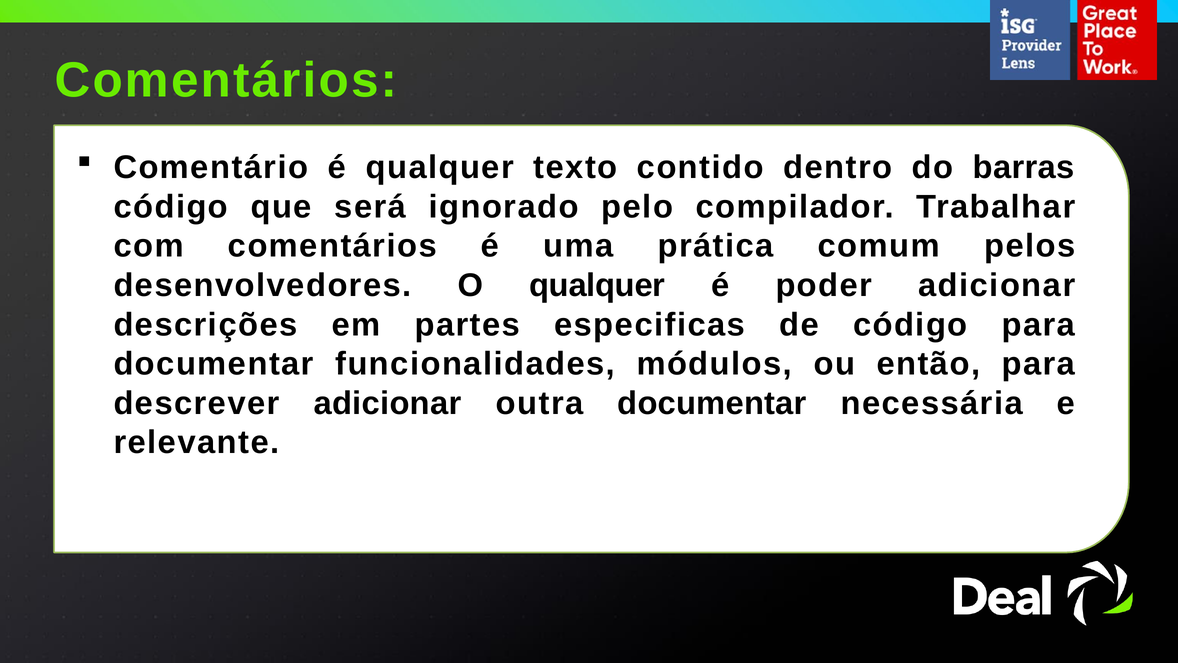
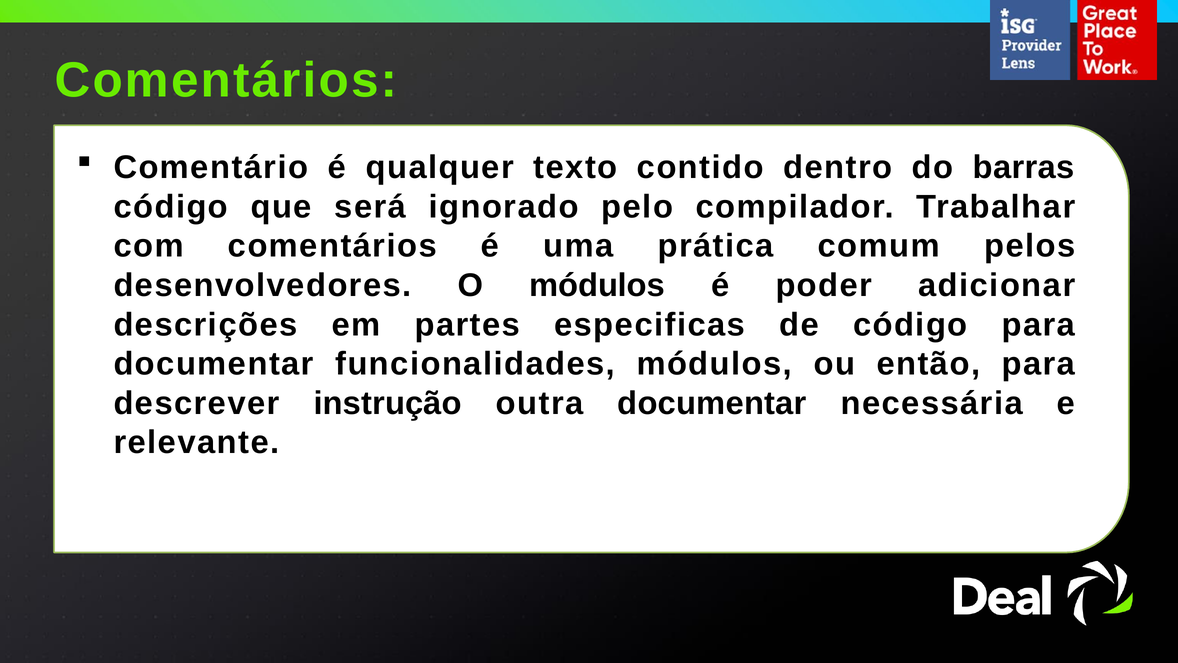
O qualquer: qualquer -> módulos (597, 285)
descrever adicionar: adicionar -> instrução (388, 403)
